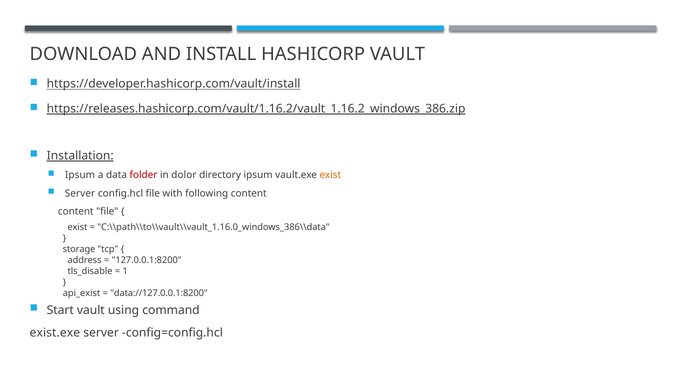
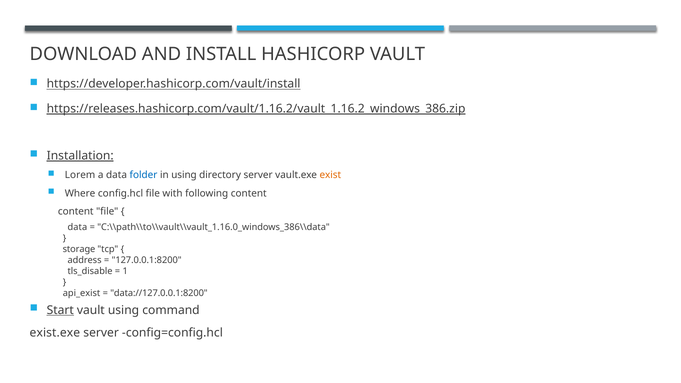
Ipsum: Ipsum -> Lorem (80, 175)
folder colour: red -> blue (144, 175)
in dolor: dolor -> using (184, 175)
directory ipsum: ipsum -> server (258, 175)
Server: Server -> Where (80, 193)
exist: exist -> data (77, 227)
Start underline: none -> present (60, 310)
